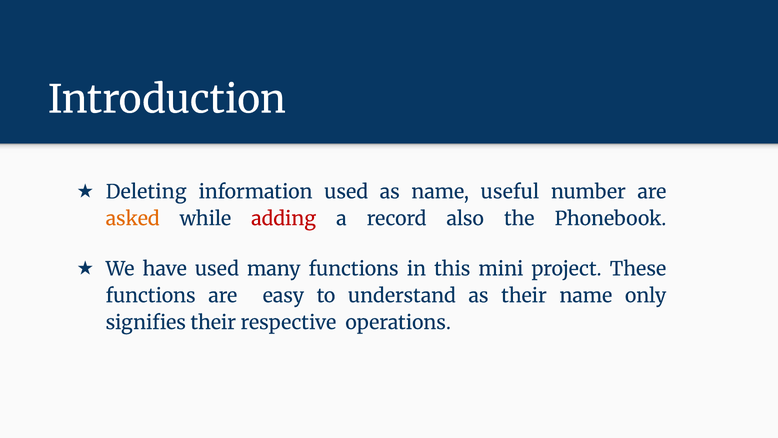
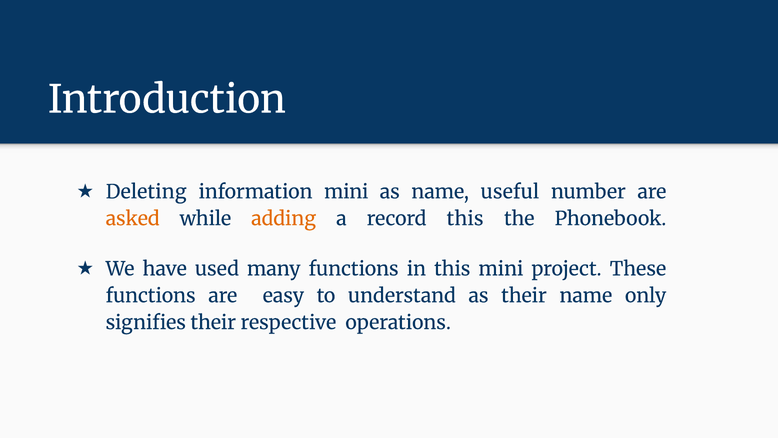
information used: used -> mini (346, 192)
adding colour: red -> orange (284, 219)
record also: also -> this (465, 219)
